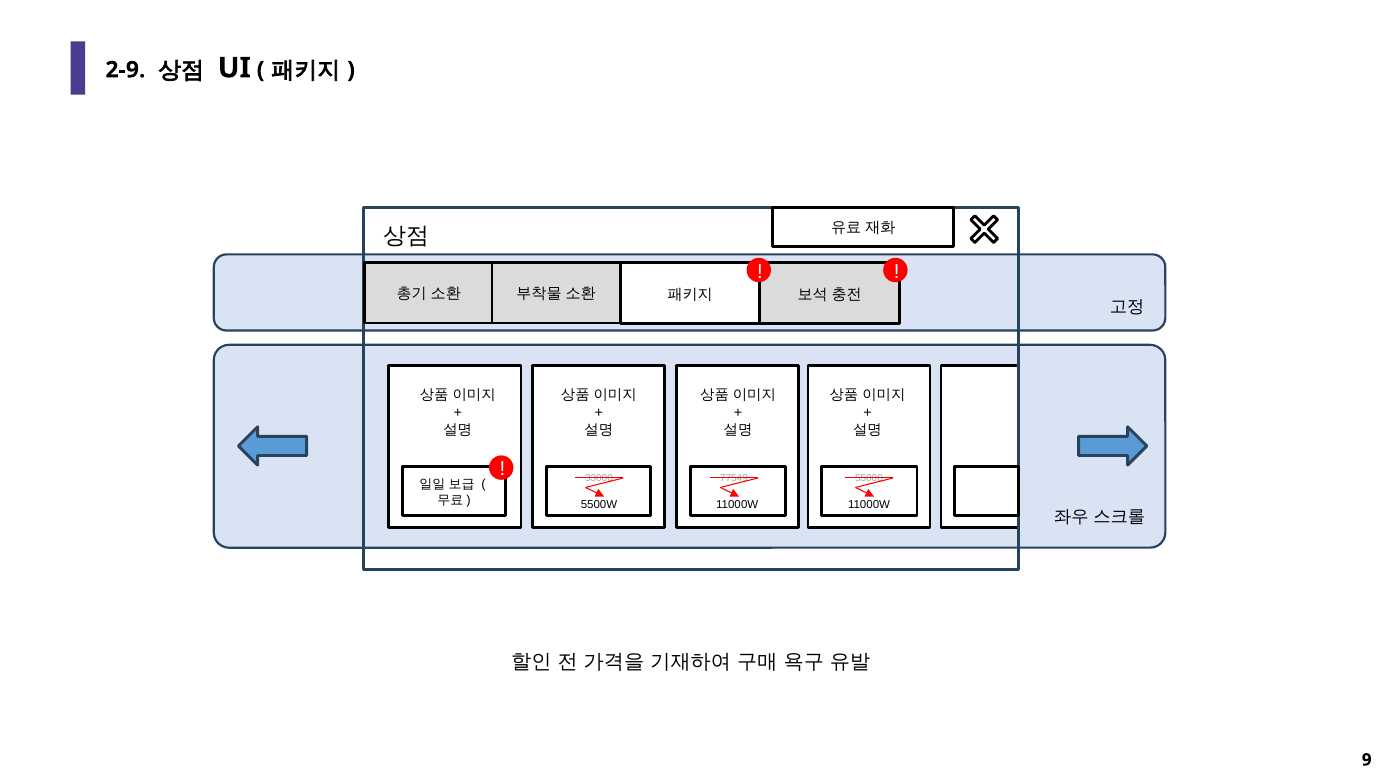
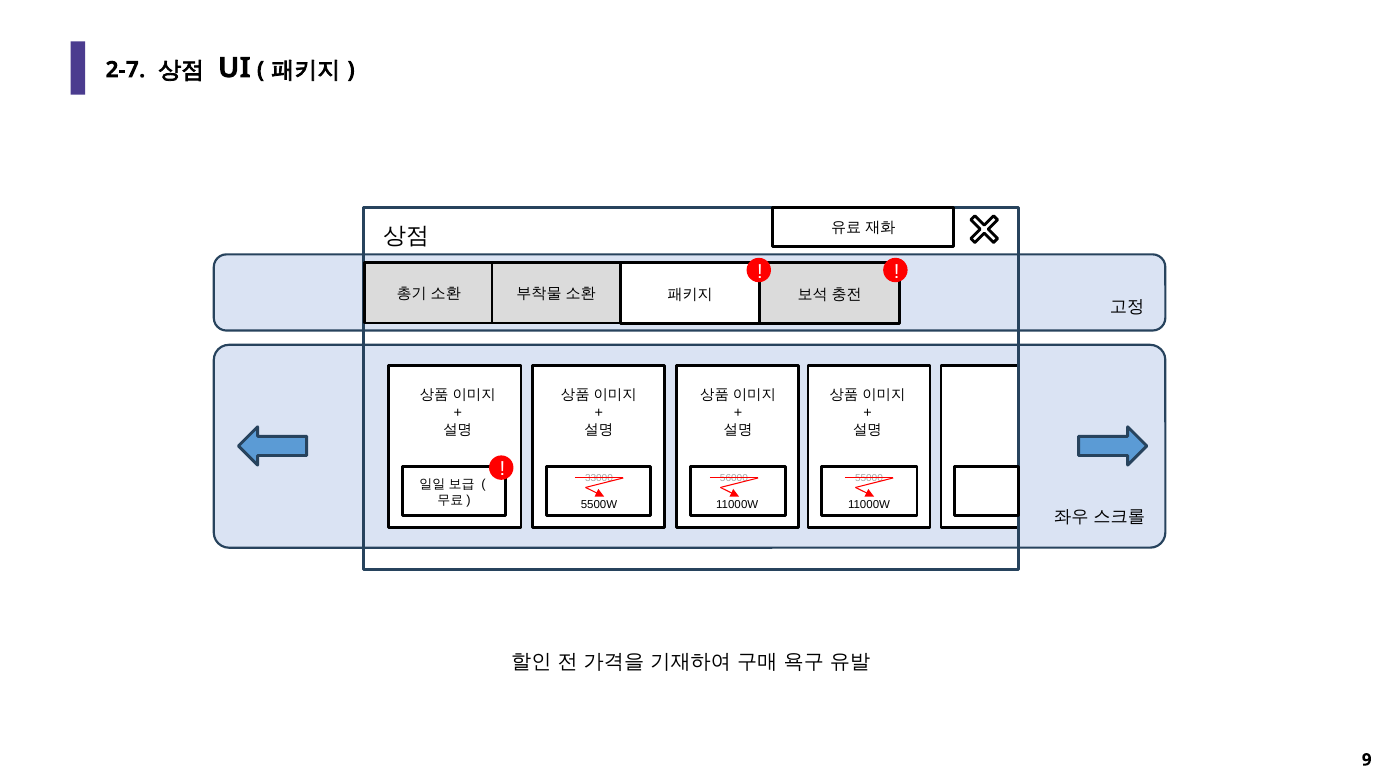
2-9: 2-9 -> 2-7 (125, 70)
77549: 77549 -> 56000 (734, 479)
